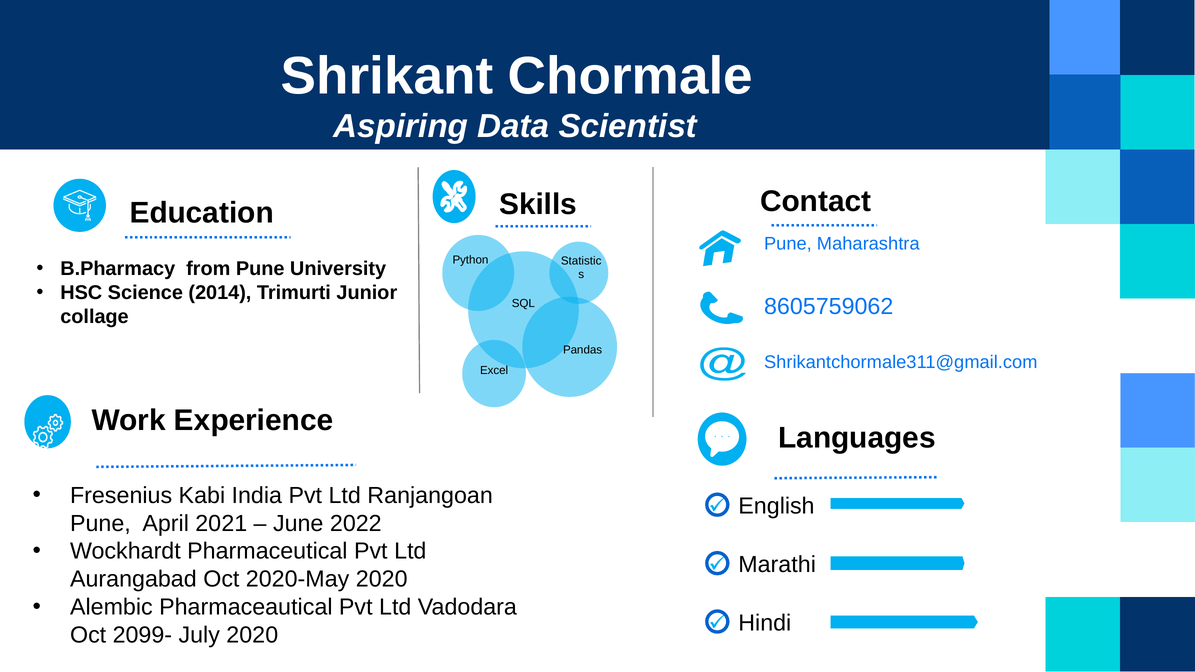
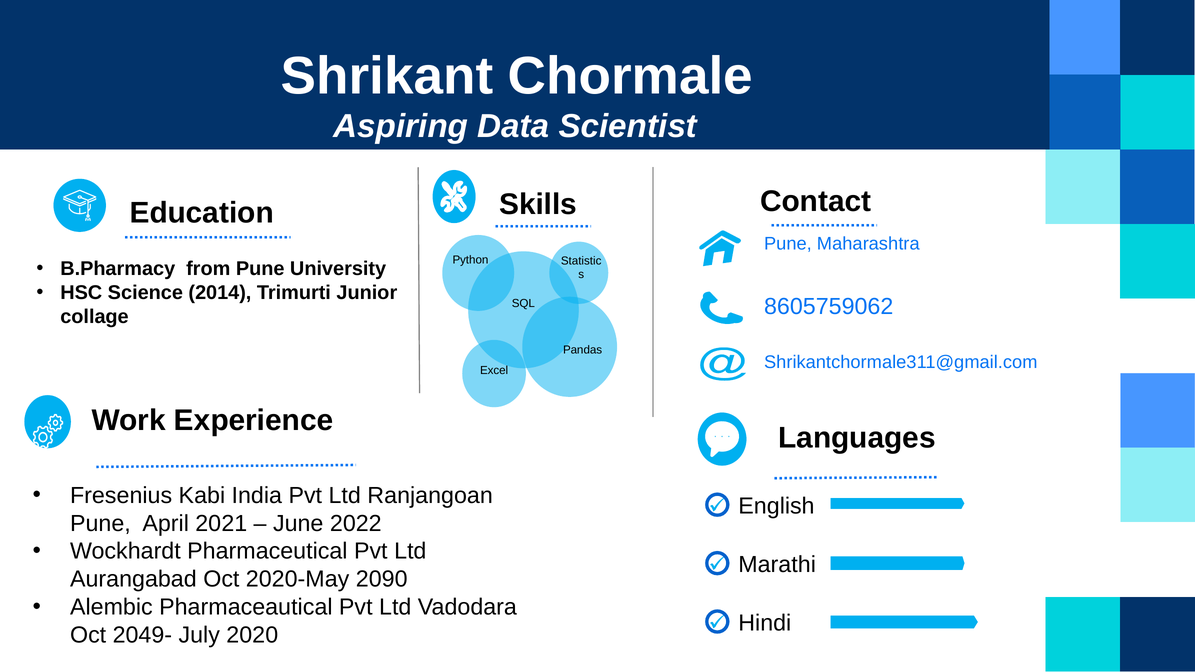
2020-May 2020: 2020 -> 2090 (382, 579)
2099-: 2099- -> 2049- (142, 635)
